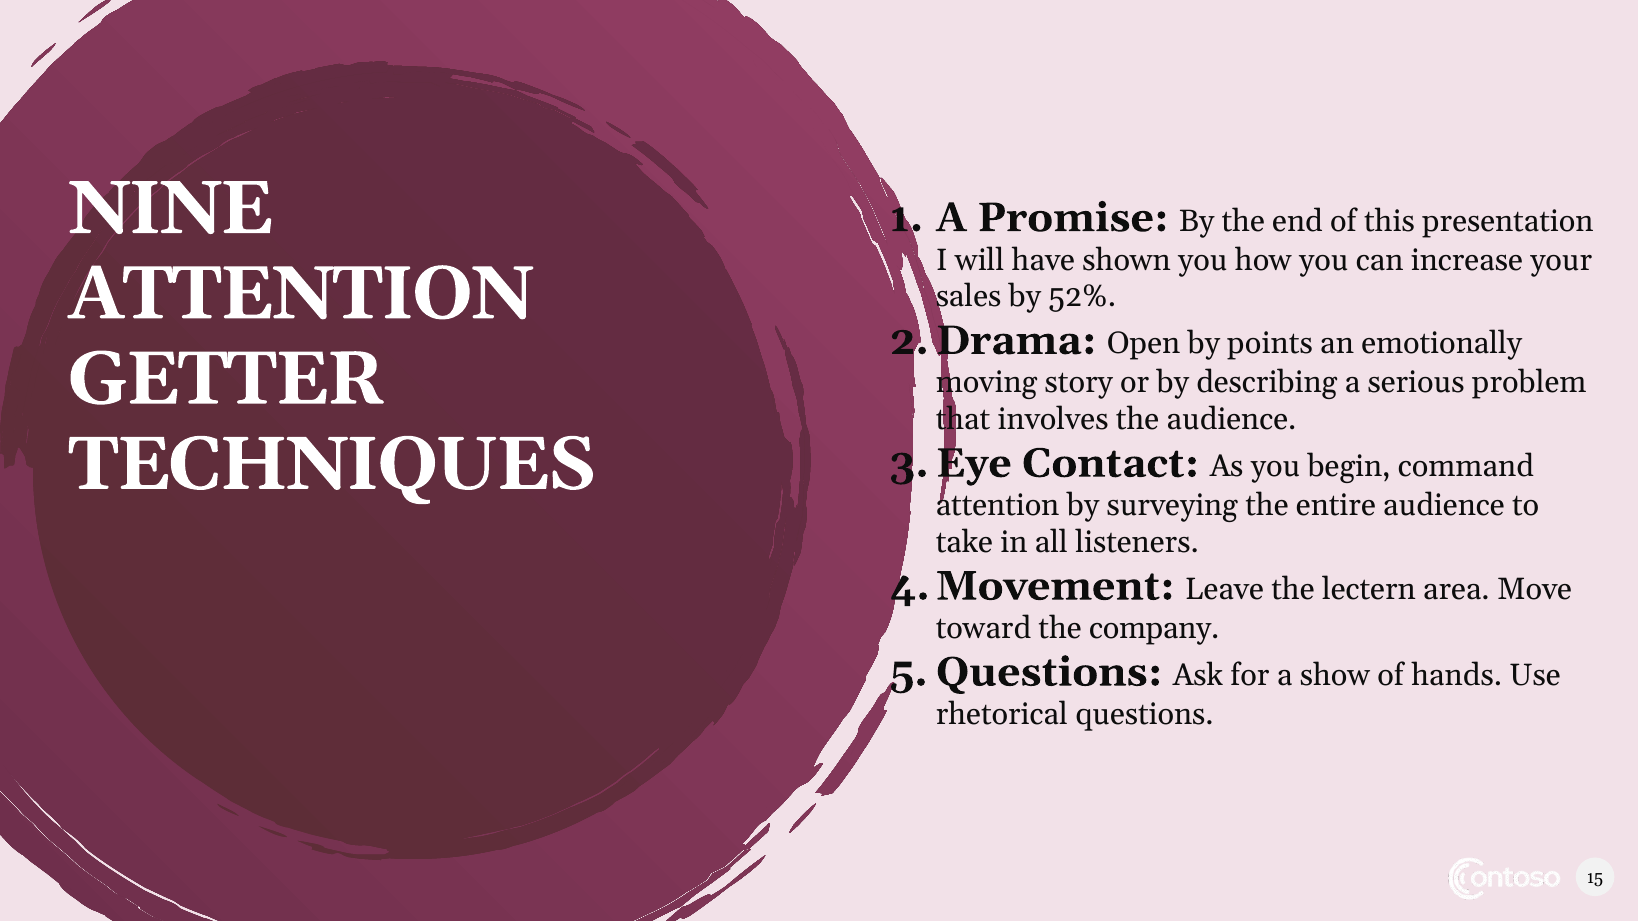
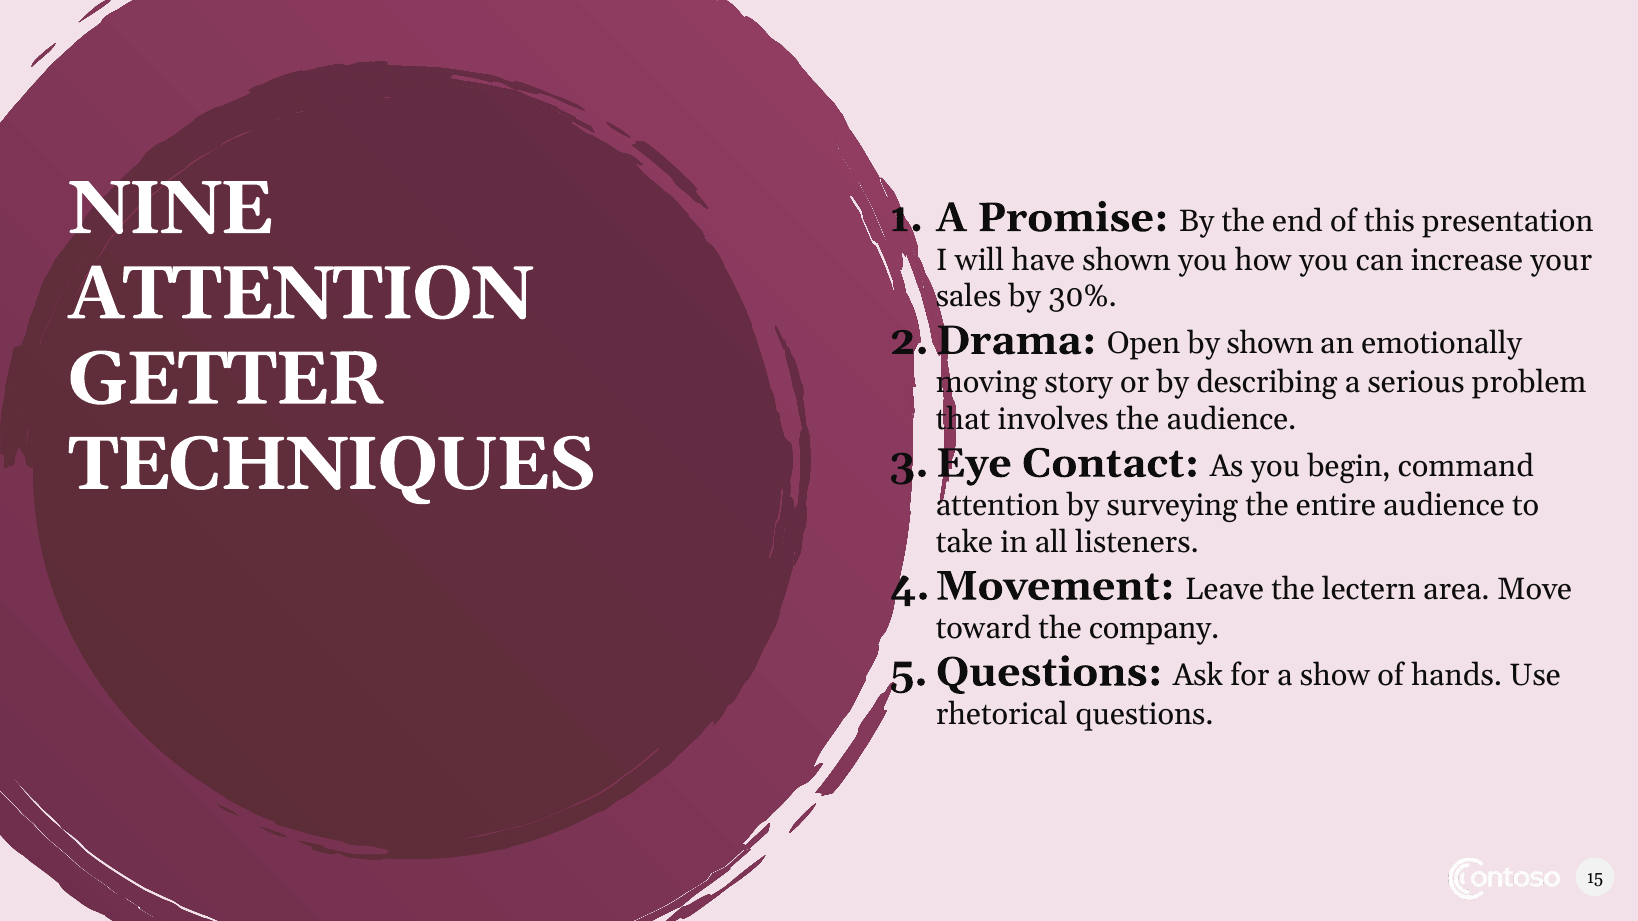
52%: 52% -> 30% (1083, 297)
by points: points -> shown (1270, 344)
